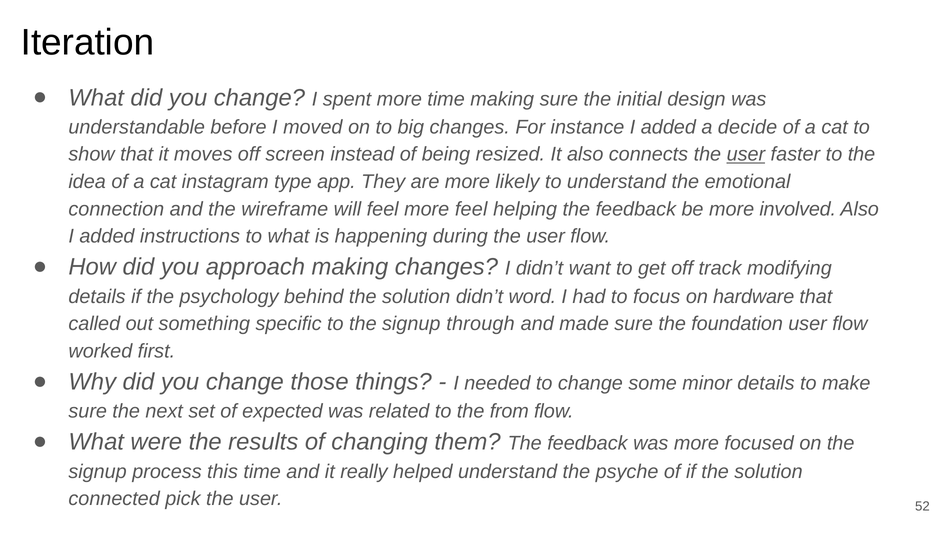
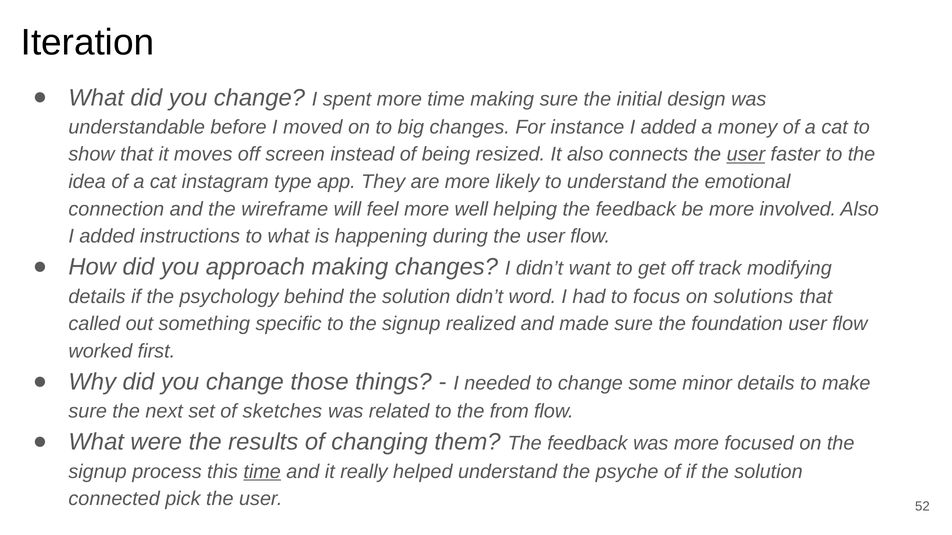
decide: decide -> money (748, 127)
more feel: feel -> well (471, 209)
hardware: hardware -> solutions (753, 297)
through: through -> realized (481, 324)
expected: expected -> sketches (282, 412)
time underline: none -> present (262, 472)
